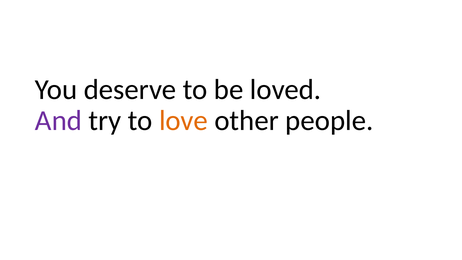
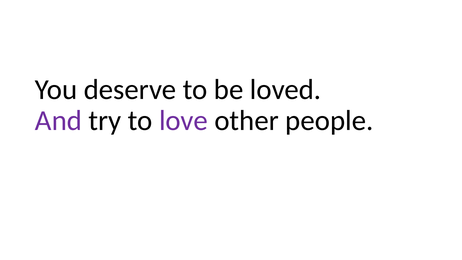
love colour: orange -> purple (183, 121)
